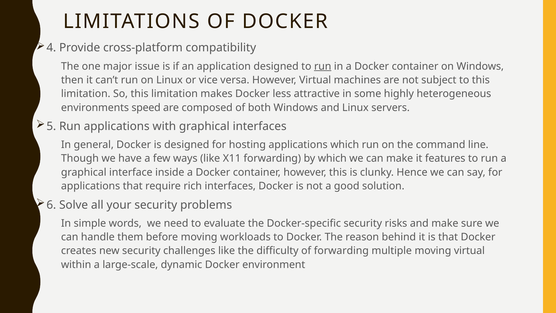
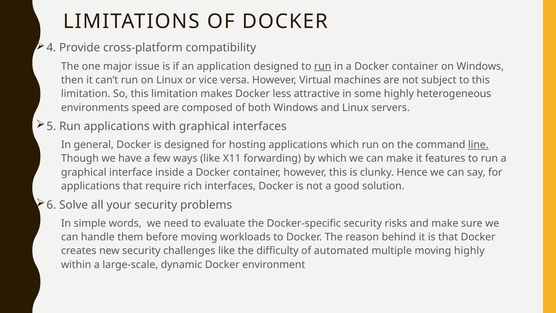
line underline: none -> present (478, 145)
of forwarding: forwarding -> automated (341, 251)
moving virtual: virtual -> highly (469, 251)
